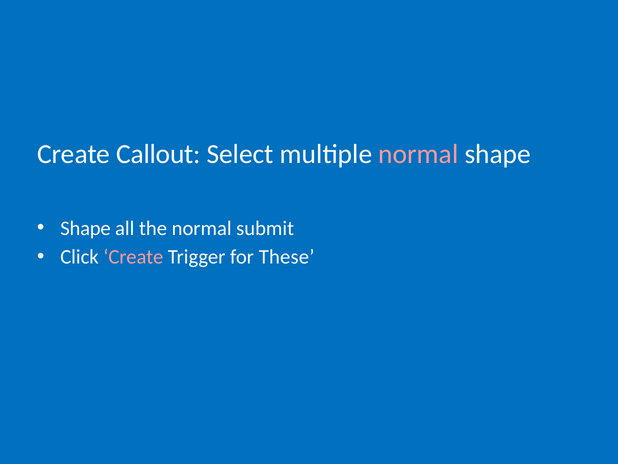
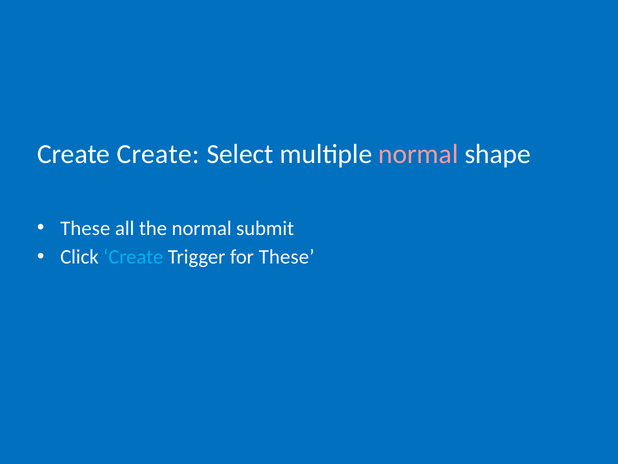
Create Callout: Callout -> Create (158, 154)
Shape: Shape -> These (85, 228)
Create colour: pink -> light blue (133, 257)
